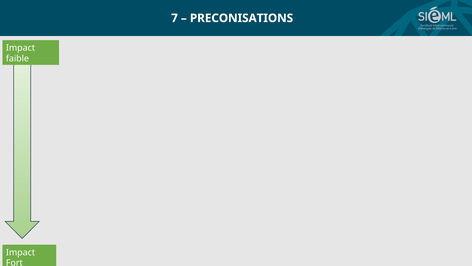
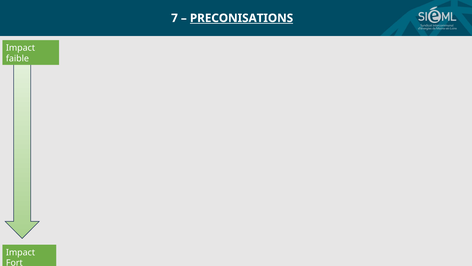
PRECONISATIONS underline: none -> present (242, 18)
